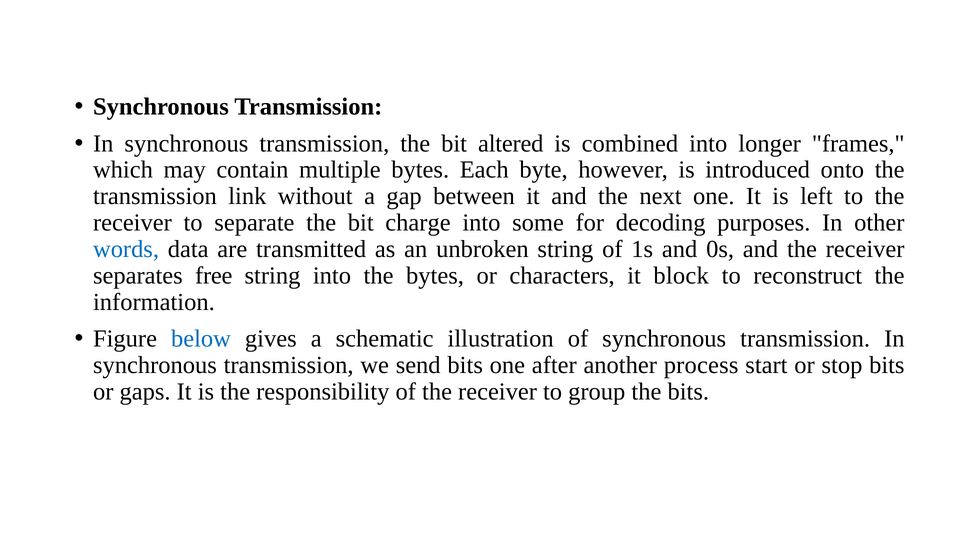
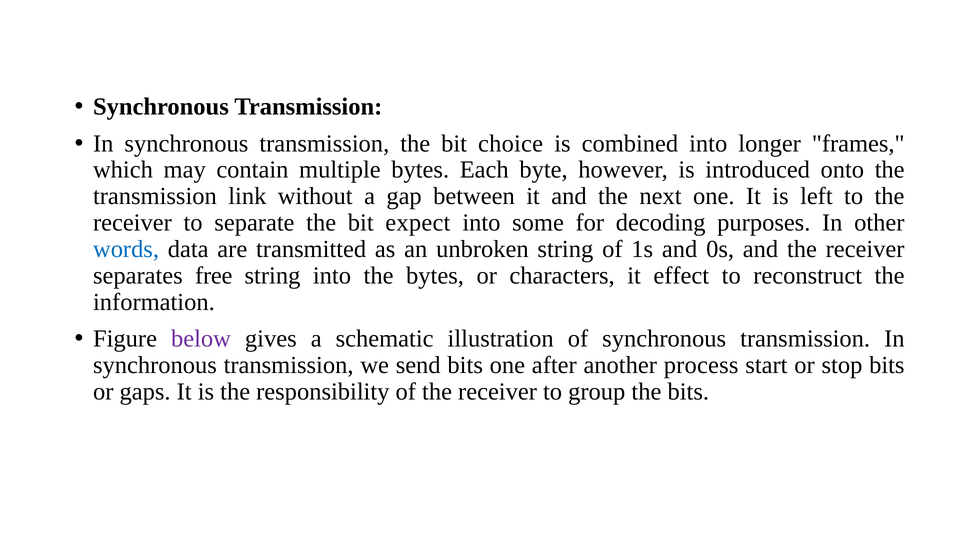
altered: altered -> choice (511, 144)
charge: charge -> expect (418, 223)
block: block -> effect (681, 276)
below colour: blue -> purple (201, 339)
